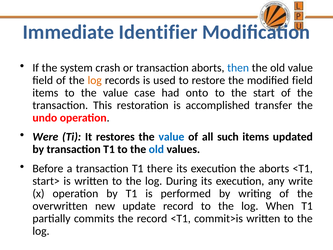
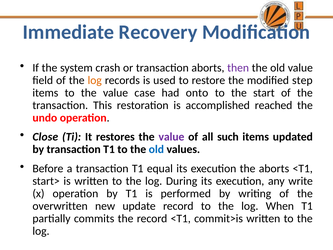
Identifier: Identifier -> Recovery (158, 32)
then colour: blue -> purple (238, 68)
modified field: field -> step (302, 80)
transfer: transfer -> reached (274, 105)
Were: Were -> Close (45, 137)
value colour: blue -> purple (171, 137)
there: there -> equal (160, 168)
